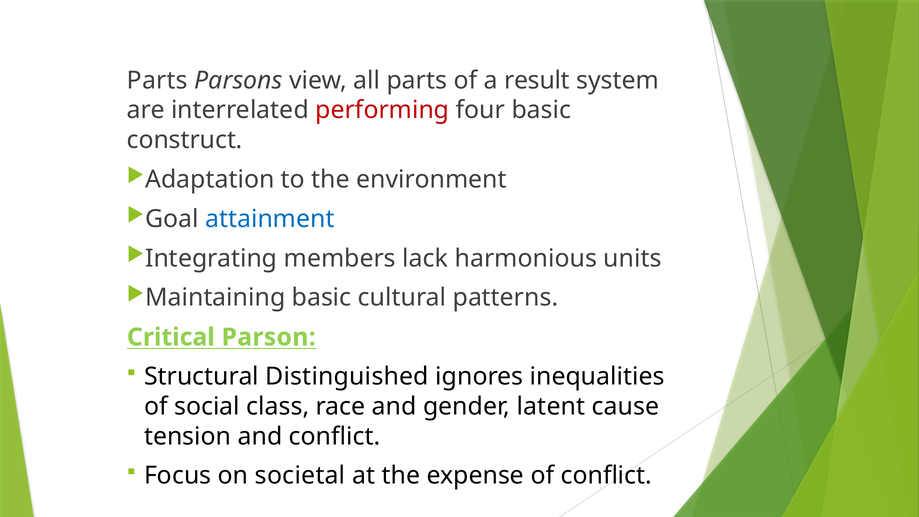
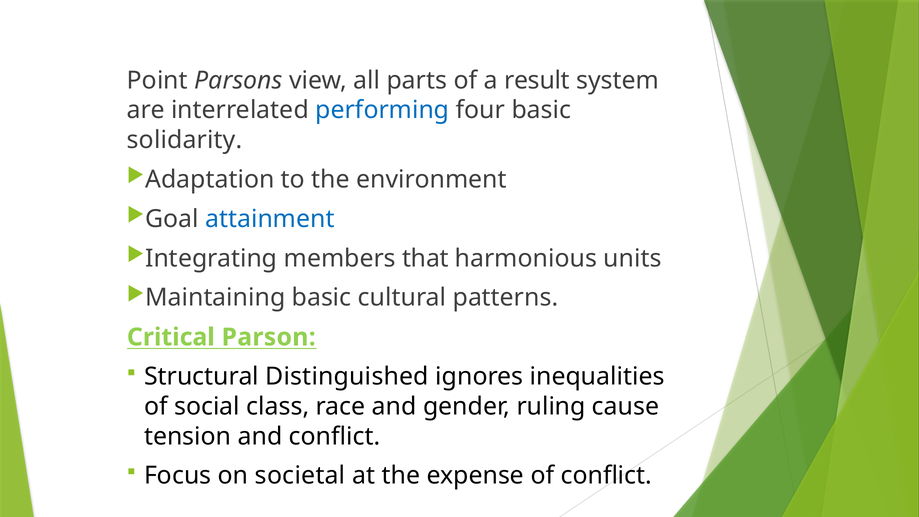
Parts: Parts -> Point (157, 80)
performing colour: red -> blue (382, 110)
construct: construct -> solidarity (185, 140)
lack: lack -> that (425, 258)
latent: latent -> ruling (551, 406)
